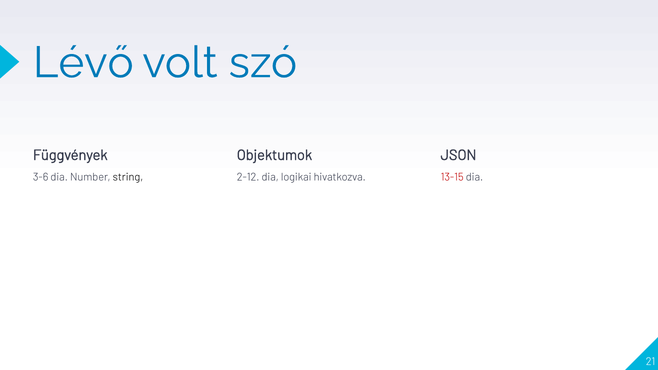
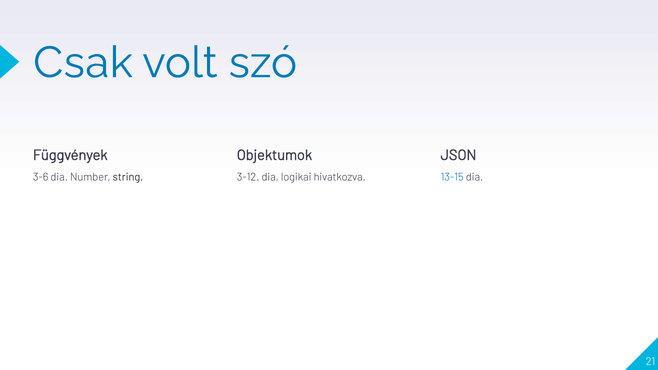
Lévő: Lévő -> Csak (83, 63)
2-12: 2-12 -> 3-12 (248, 177)
13-15 colour: red -> blue (452, 177)
